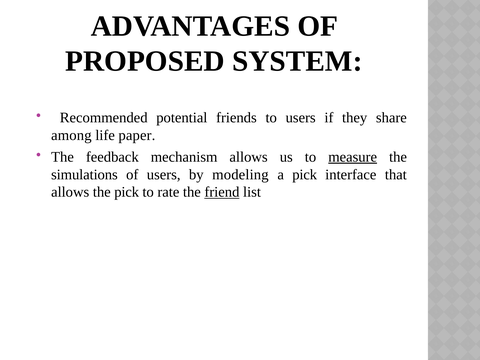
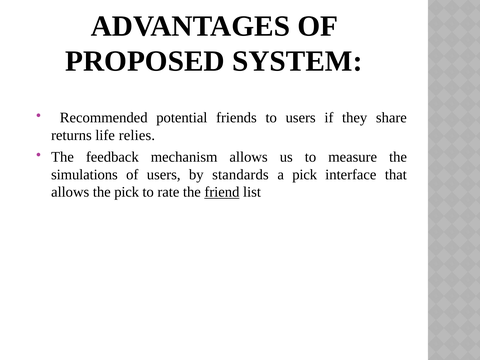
among: among -> returns (71, 135)
paper: paper -> relies (137, 135)
measure underline: present -> none (353, 157)
modeling: modeling -> standards (240, 174)
